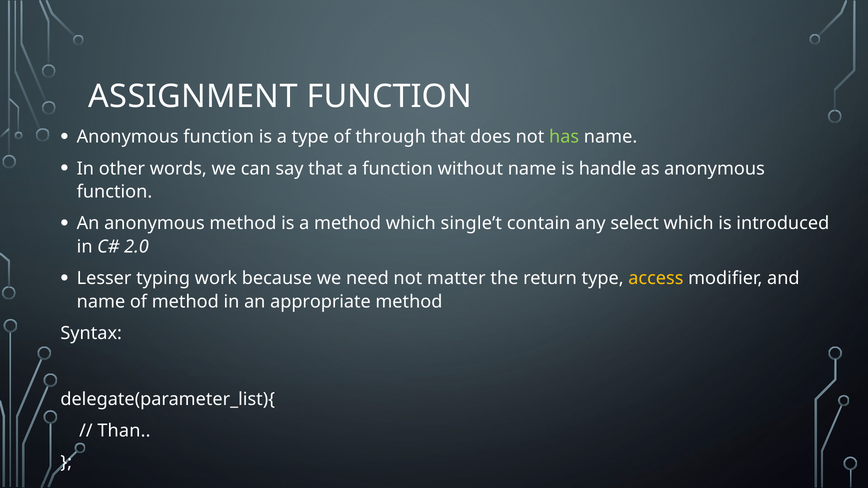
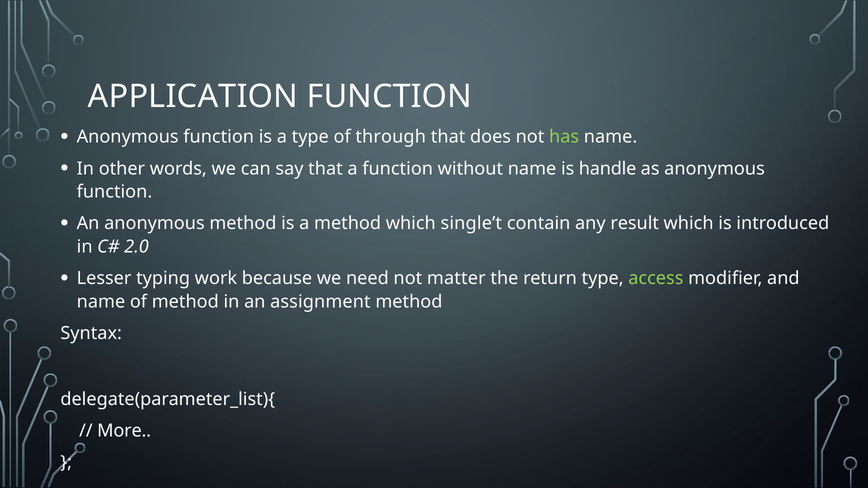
ASSIGNMENT: ASSIGNMENT -> APPLICATION (193, 96)
select: select -> result (635, 224)
access colour: yellow -> light green (656, 279)
appropriate: appropriate -> assignment (320, 302)
Than: Than -> More (124, 431)
